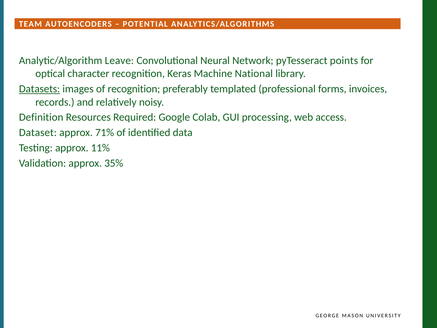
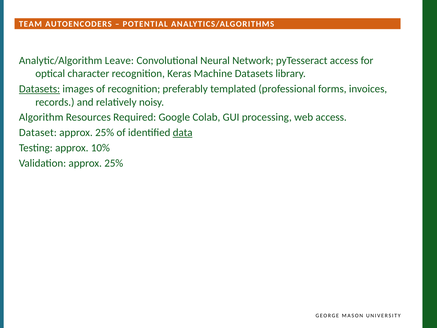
pyTesseract points: points -> access (344, 60)
Machine National: National -> Datasets (254, 74)
Definition: Definition -> Algorithm (41, 117)
71%: 71% -> 25% (105, 133)
data underline: none -> present (183, 133)
11%: 11% -> 10% (100, 148)
Validation approx 35%: 35% -> 25% (114, 163)
